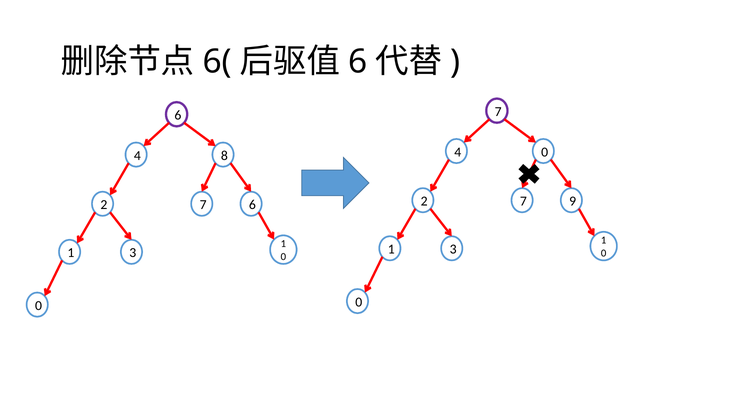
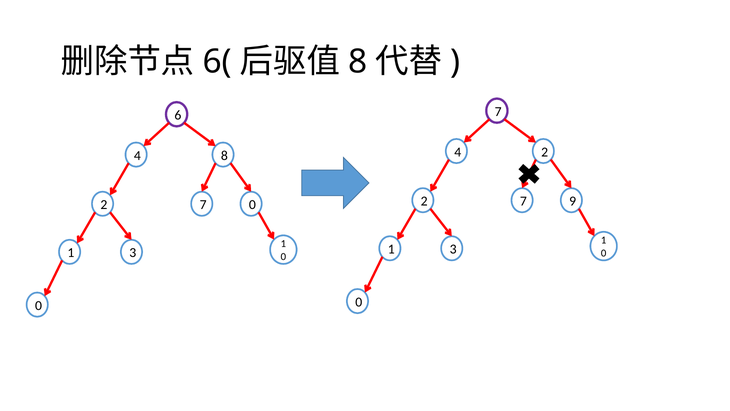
6: 6 -> 8 (358, 62)
4 0: 0 -> 2 (545, 152)
7 6: 6 -> 0 (252, 205)
